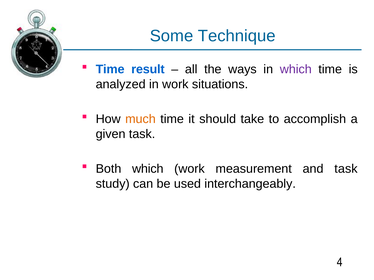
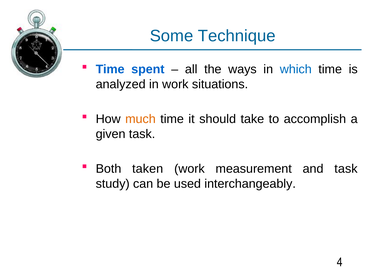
result: result -> spent (148, 69)
which colour: purple -> blue (296, 69)
Both which: which -> taken (148, 169)
